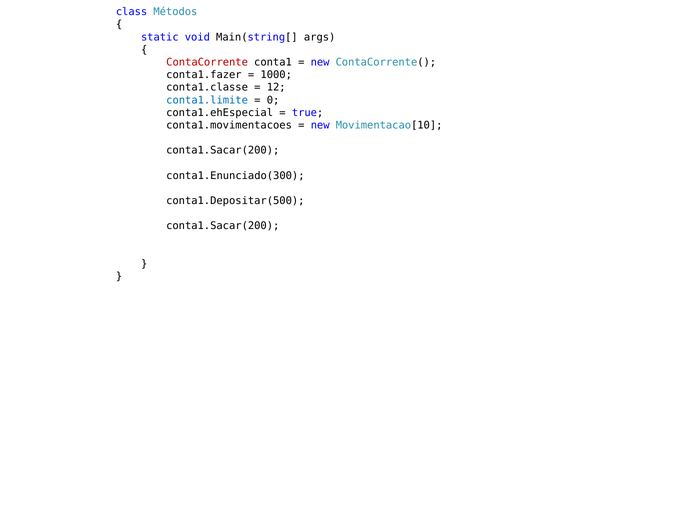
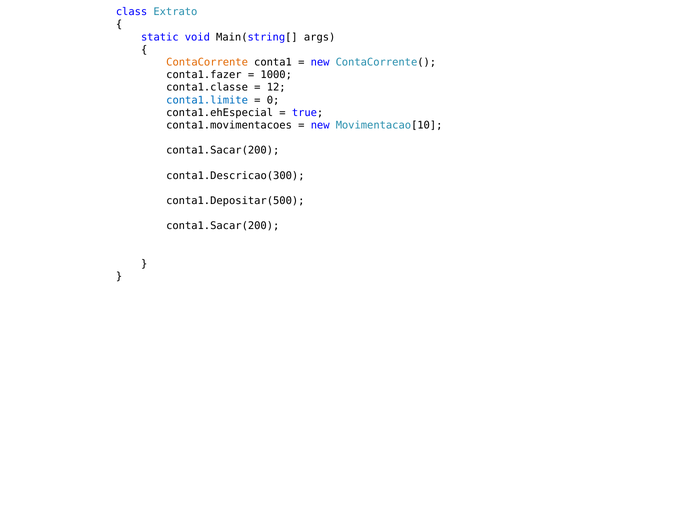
Métodos: Métodos -> Extrato (175, 12)
ContaCorrente colour: red -> orange (207, 62)
conta1.Enunciado(300: conta1.Enunciado(300 -> conta1.Descricao(300 (235, 175)
